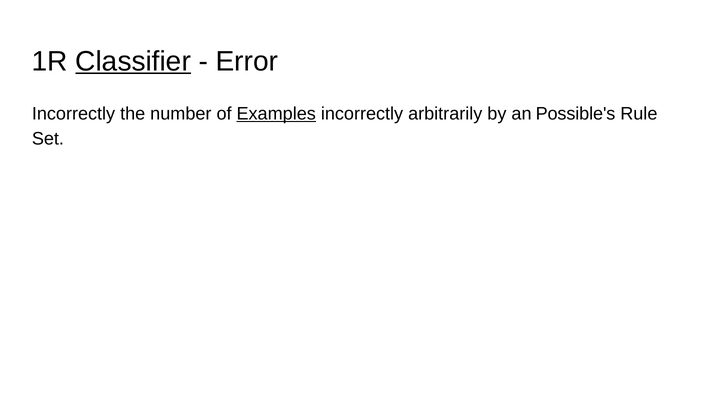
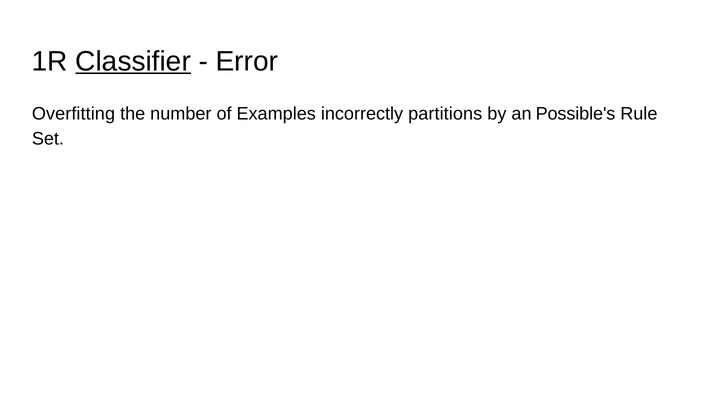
Incorrectly: Incorrectly -> Overfitting (73, 114)
Examples underline: present -> none (276, 114)
arbitrarily: arbitrarily -> partitions (445, 114)
